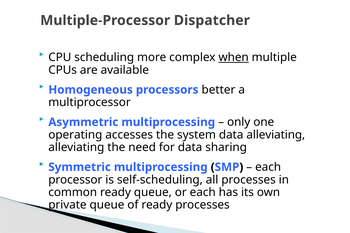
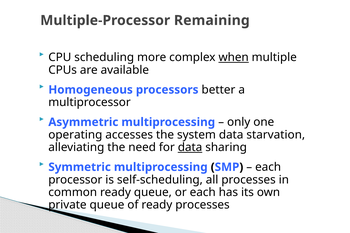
Dispatcher: Dispatcher -> Remaining (212, 20)
data alleviating: alleviating -> starvation (276, 135)
data underline: none -> present (190, 148)
